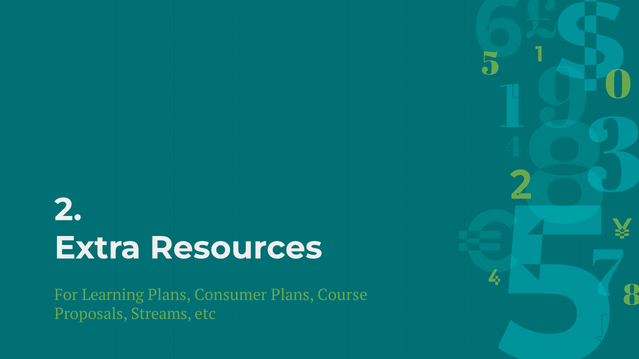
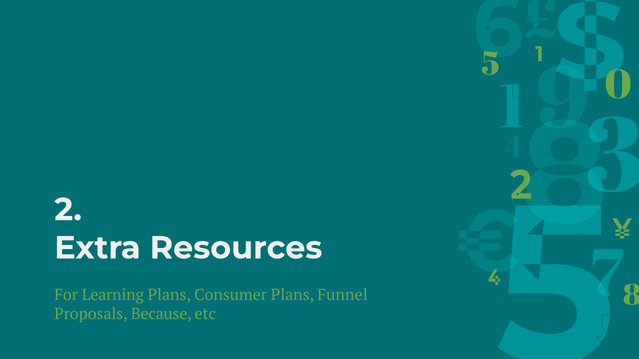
Course: Course -> Funnel (343, 295)
Streams: Streams -> Because (161, 315)
